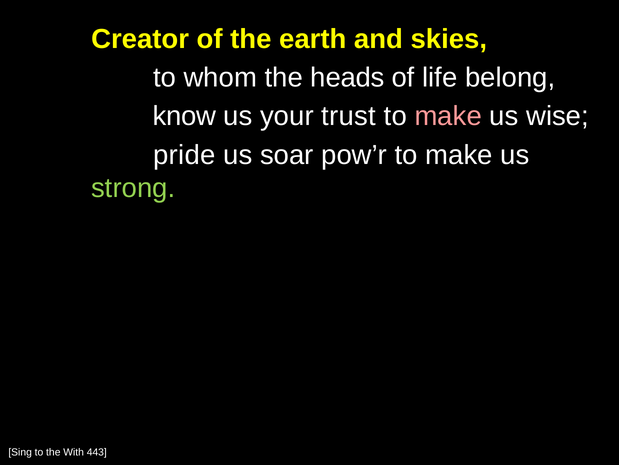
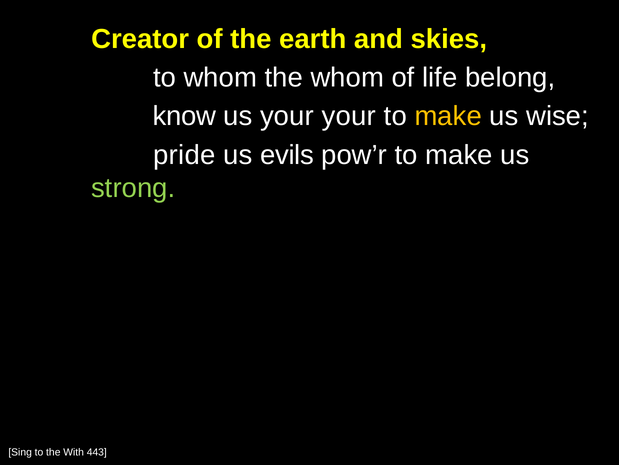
the heads: heads -> whom (347, 78)
your trust: trust -> your (349, 116)
make colour: pink -> yellow (448, 116)
soar: soar -> evils (287, 155)
